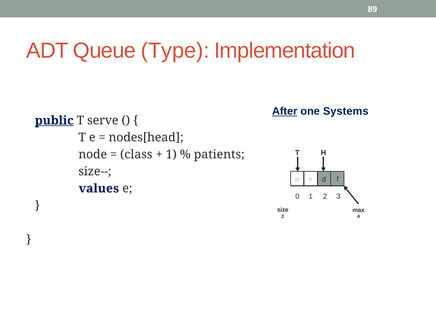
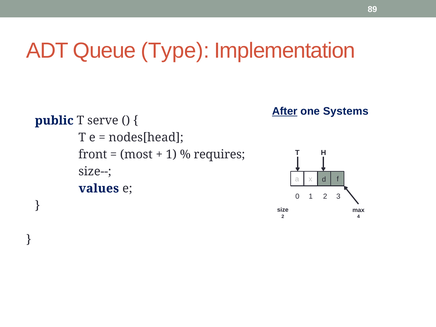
public underline: present -> none (54, 121)
node: node -> front (93, 155)
class: class -> most (136, 155)
patients: patients -> requires (219, 155)
